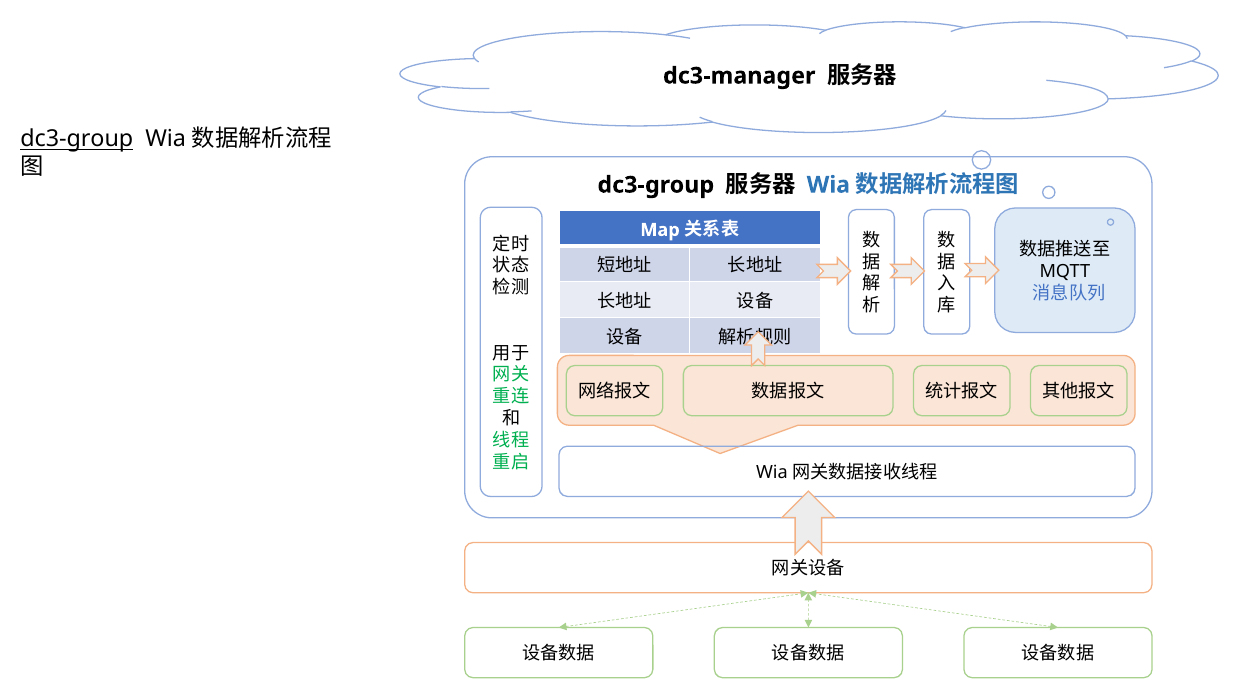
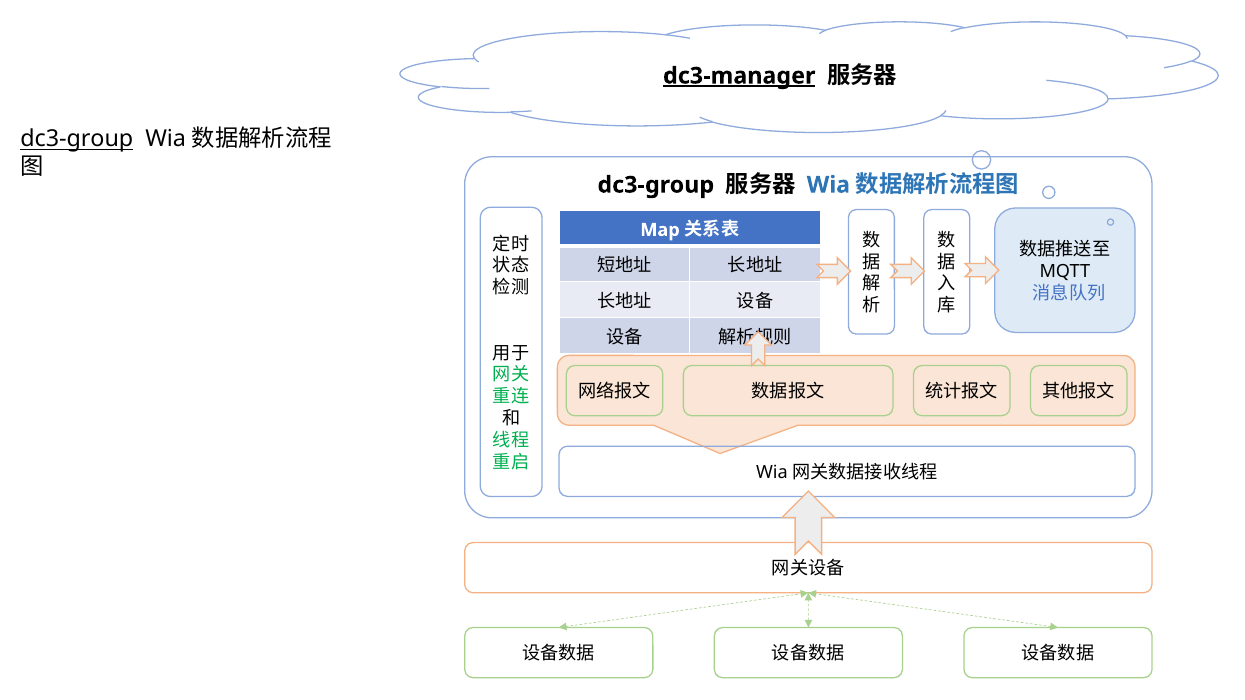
dc3-manager underline: none -> present (739, 76)
